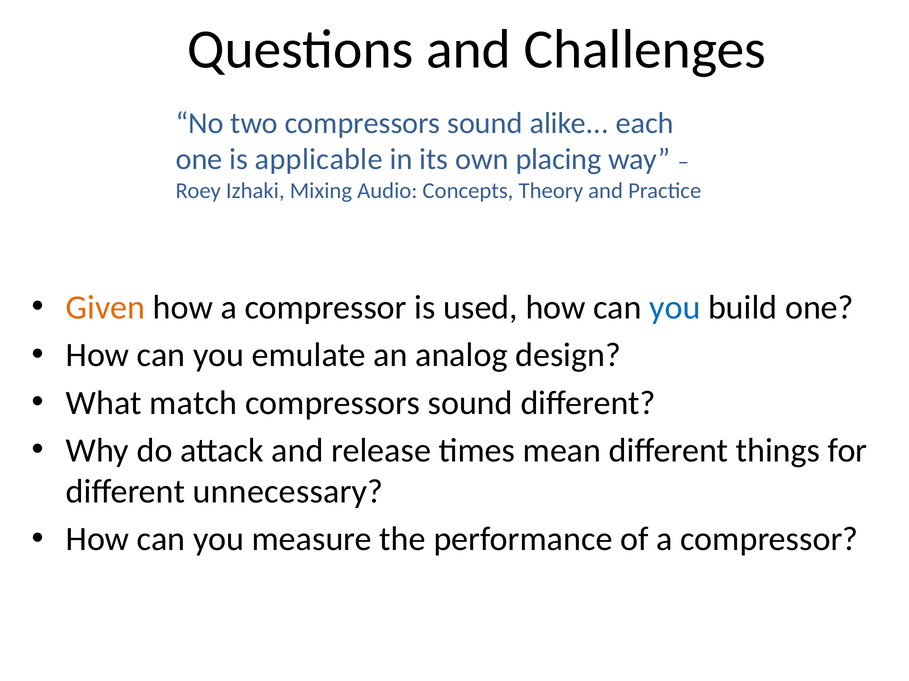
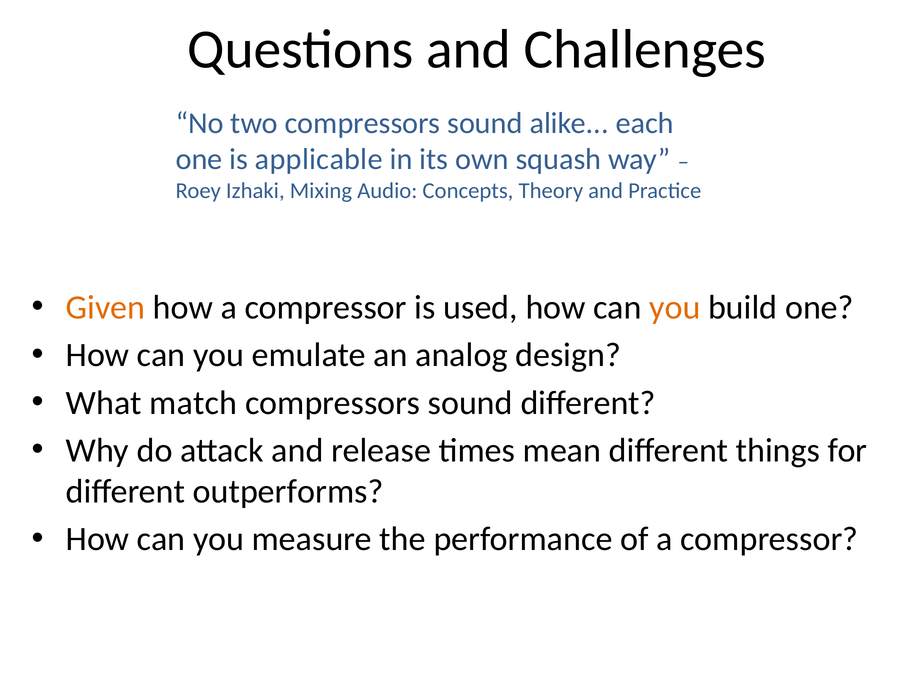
placing: placing -> squash (558, 160)
you colour: blue -> orange (675, 308)
unnecessary: unnecessary -> outperforms (288, 492)
